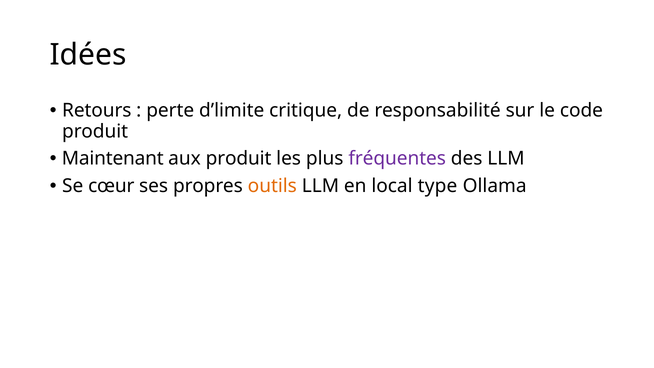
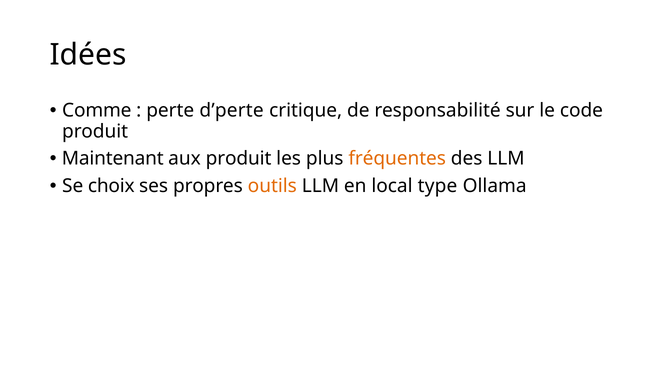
Retours: Retours -> Comme (97, 111)
d’limite: d’limite -> d’perte (232, 111)
fréquentes colour: purple -> orange (397, 159)
cœur: cœur -> choix (111, 186)
